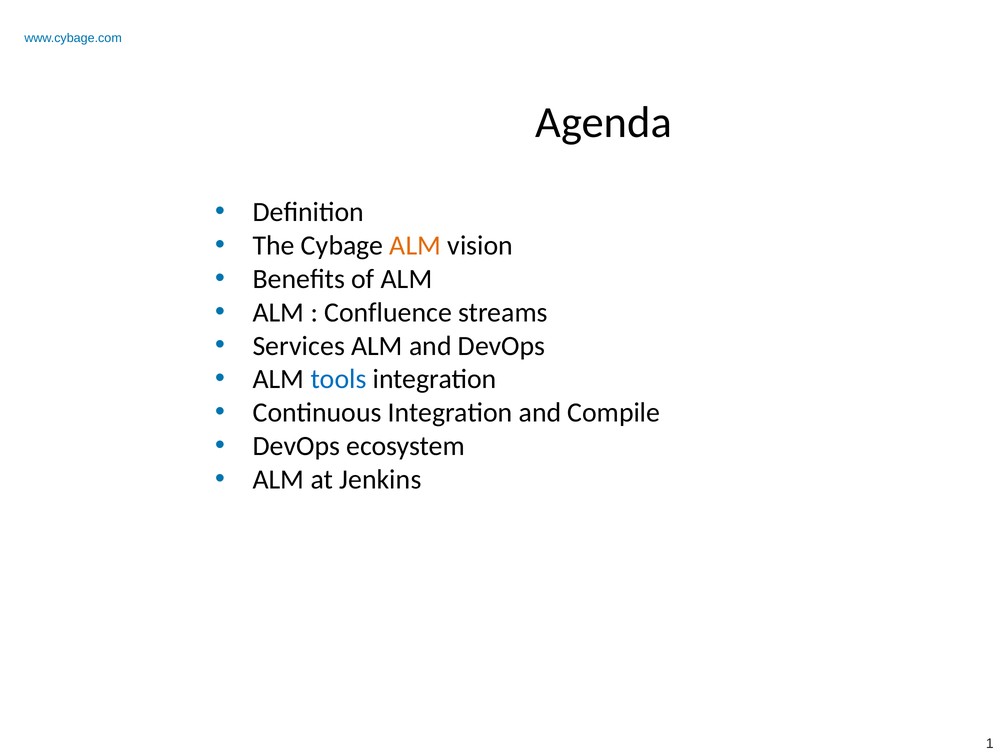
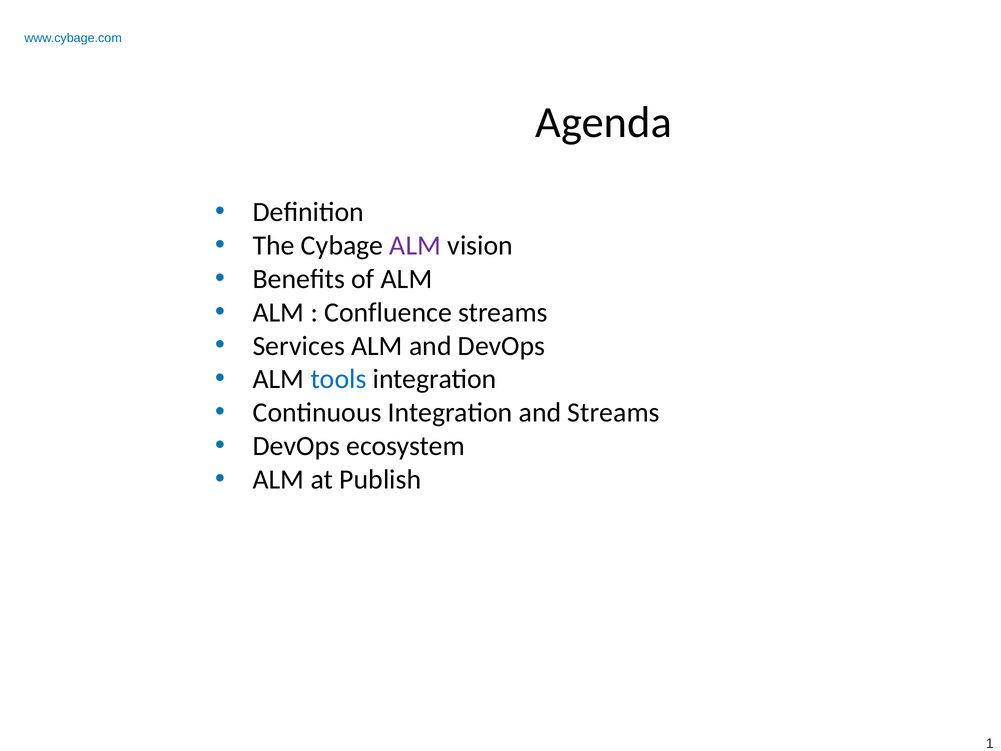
ALM colour: orange -> purple (415, 246)
and Compile: Compile -> Streams (614, 412)
Jenkins: Jenkins -> Publish (380, 479)
